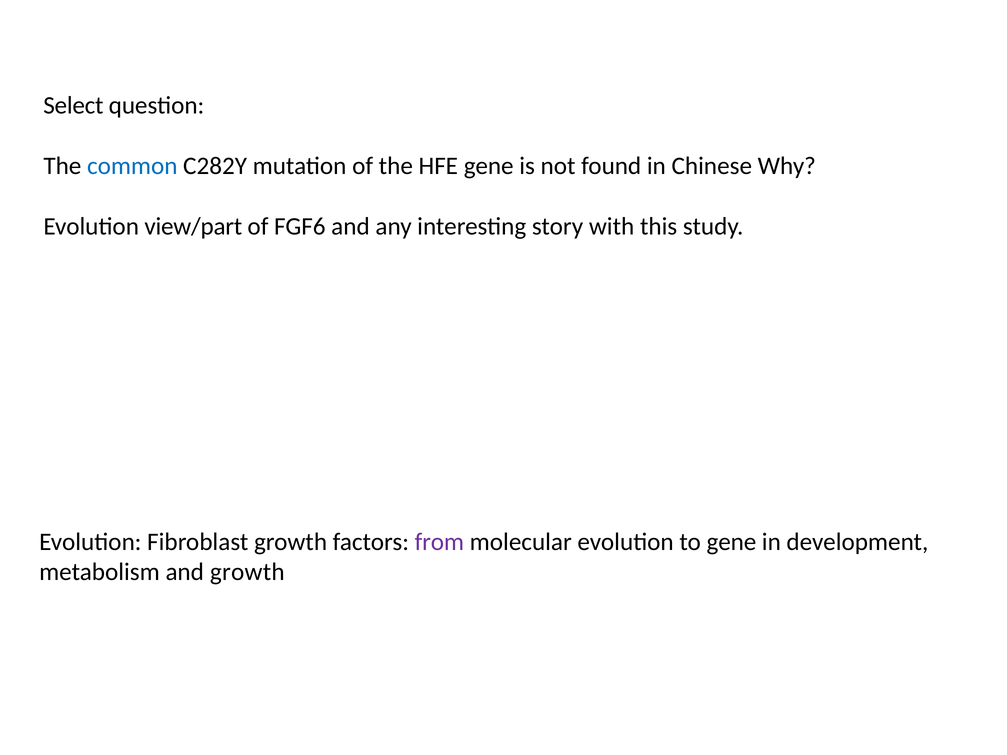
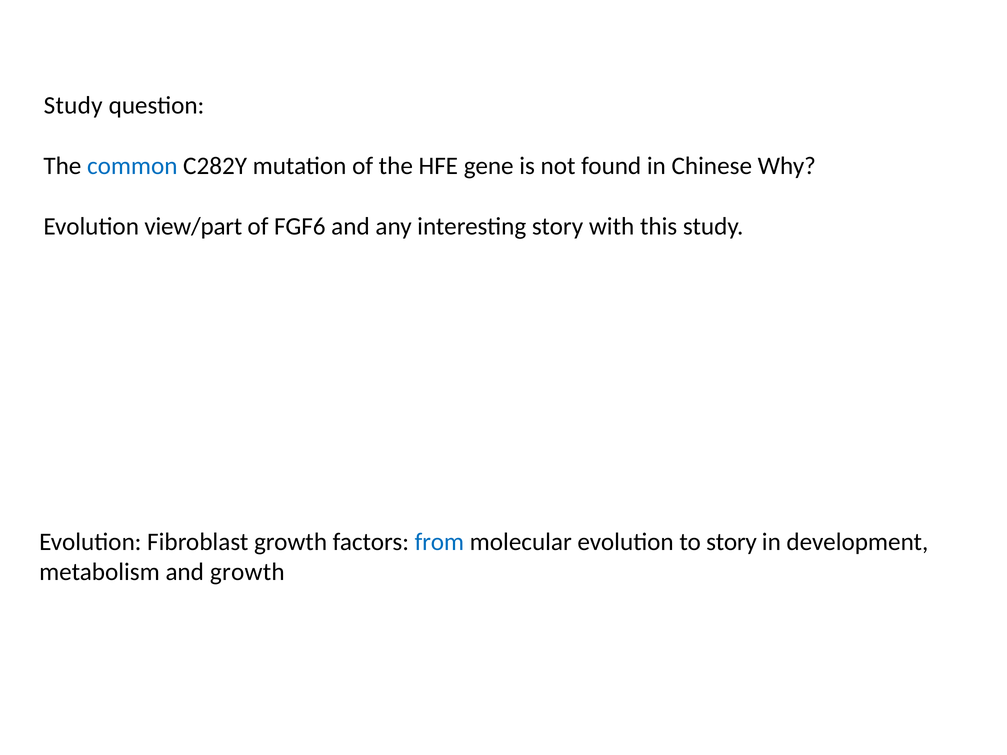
Select: Select -> Study (73, 106)
from colour: purple -> blue (439, 542)
to gene: gene -> story (732, 542)
